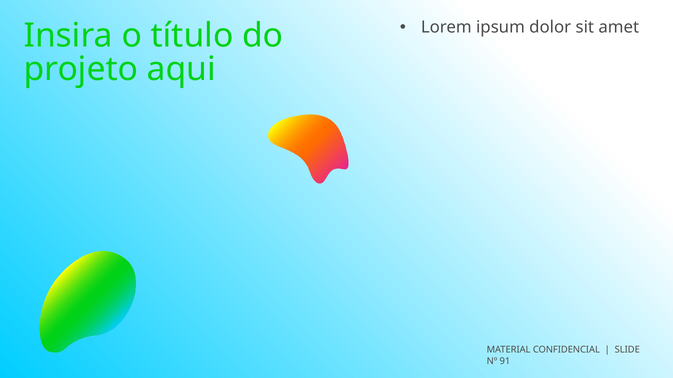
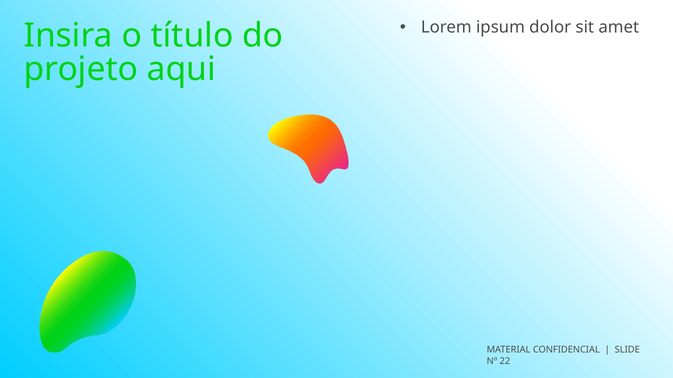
91: 91 -> 22 (505, 362)
